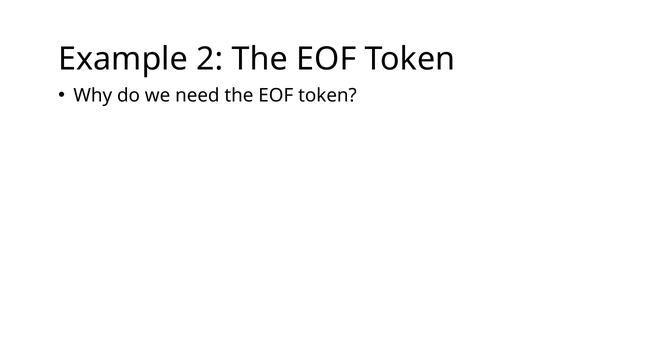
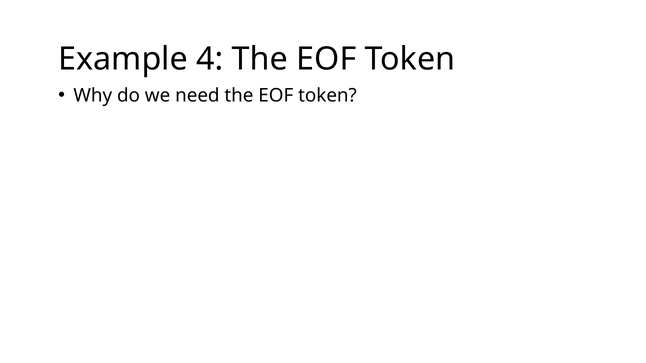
2: 2 -> 4 (210, 59)
